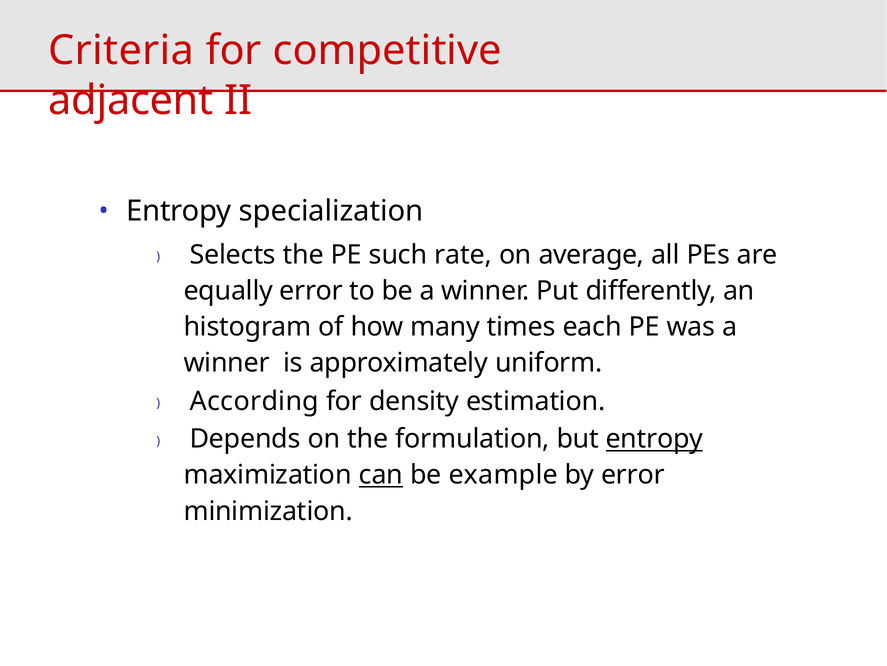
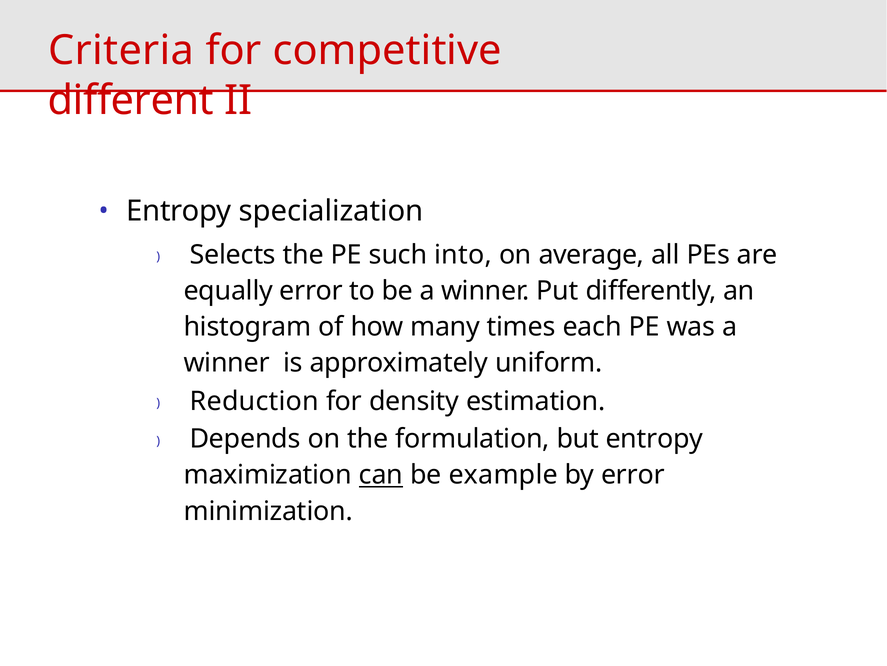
adjacent: adjacent -> different (131, 101)
rate: rate -> into (463, 255)
According: According -> Reduction (254, 401)
entropy underline: present -> none (654, 439)
